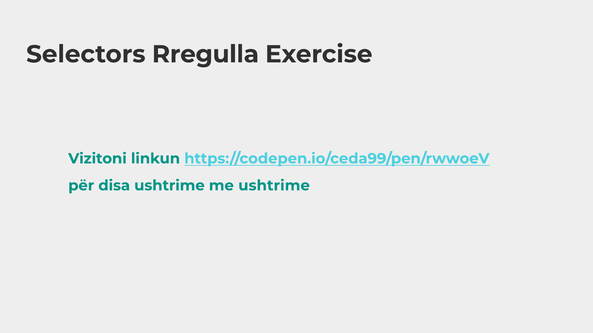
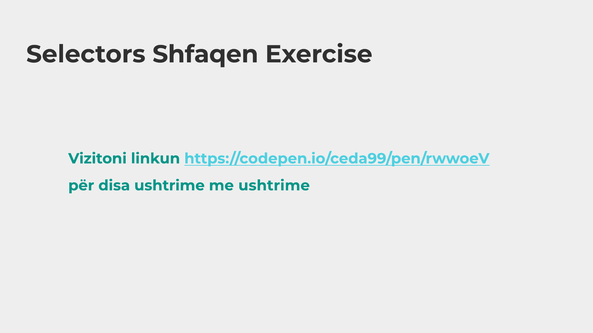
Rregulla: Rregulla -> Shfaqen (205, 54)
